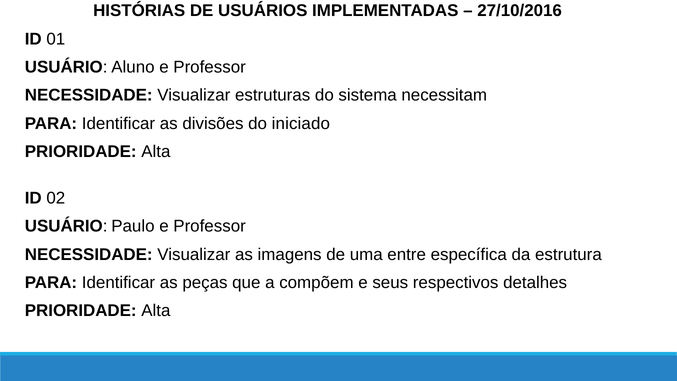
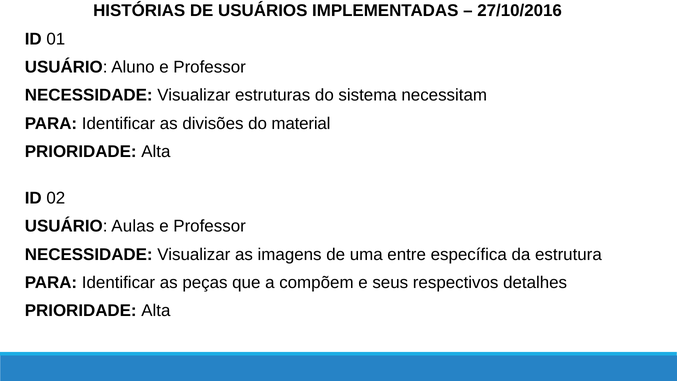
iniciado: iniciado -> material (301, 123)
Paulo: Paulo -> Aulas (133, 226)
